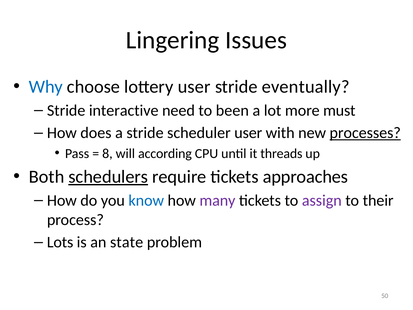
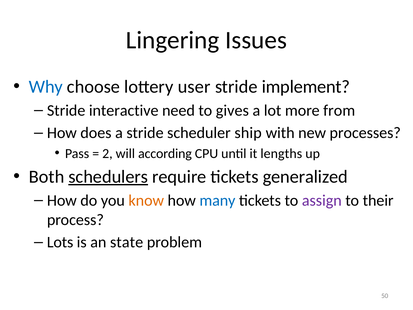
eventually: eventually -> implement (306, 87)
been: been -> gives (232, 110)
must: must -> from (339, 110)
scheduler user: user -> ship (248, 133)
processes underline: present -> none (365, 133)
8: 8 -> 2 (107, 153)
threads: threads -> lengths (281, 153)
approaches: approaches -> generalized (305, 177)
know colour: blue -> orange (146, 200)
many colour: purple -> blue (217, 200)
